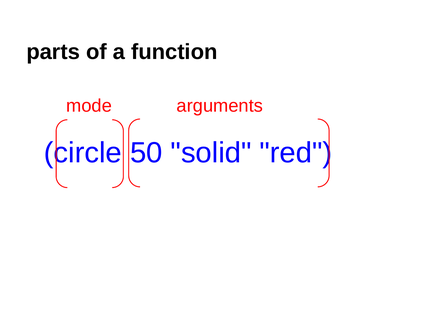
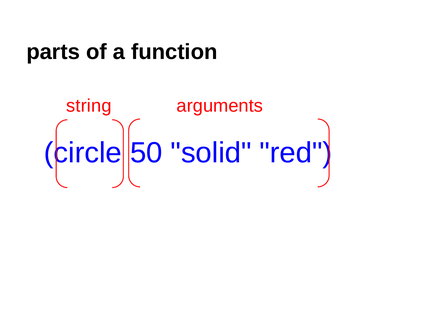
mode: mode -> string (89, 106)
